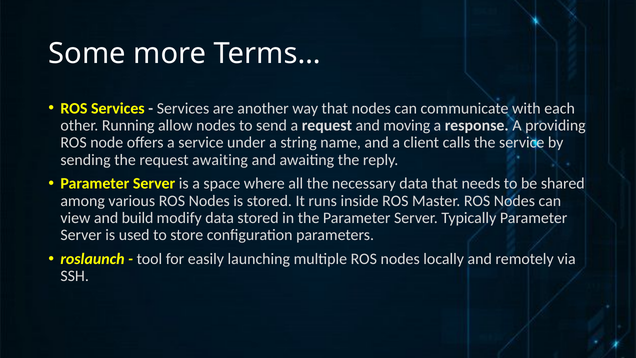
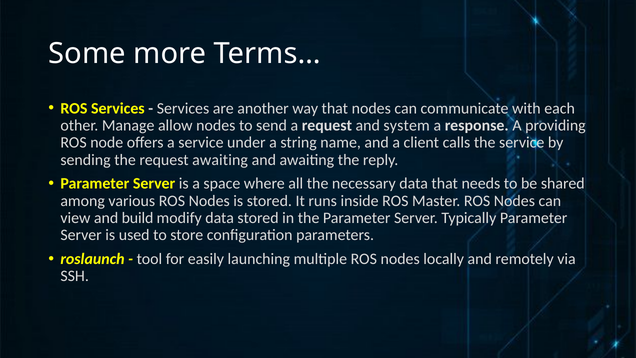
Running: Running -> Manage (128, 125)
moving: moving -> system (407, 125)
